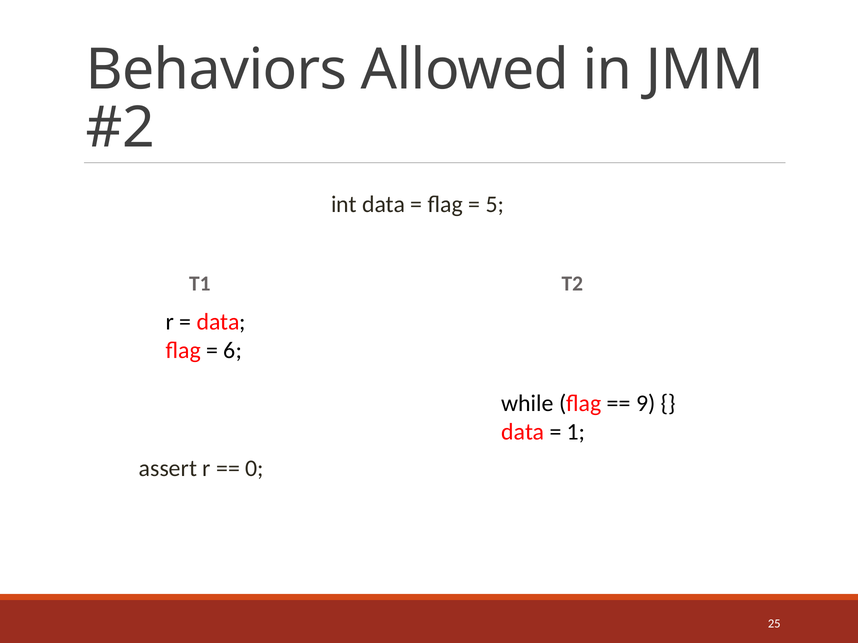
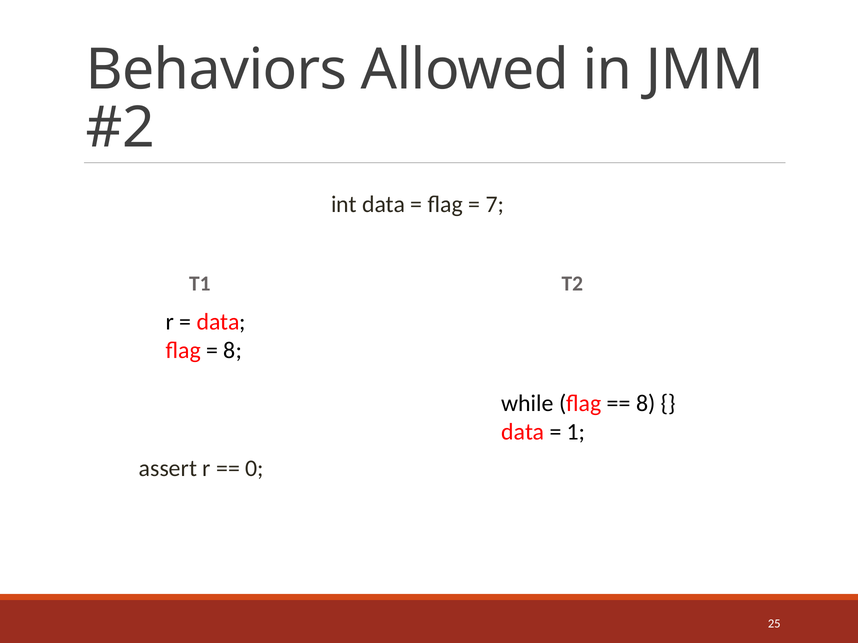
5: 5 -> 7 (495, 205)
6: 6 -> 8 (233, 351)
9: 9 -> 8 (646, 404)
